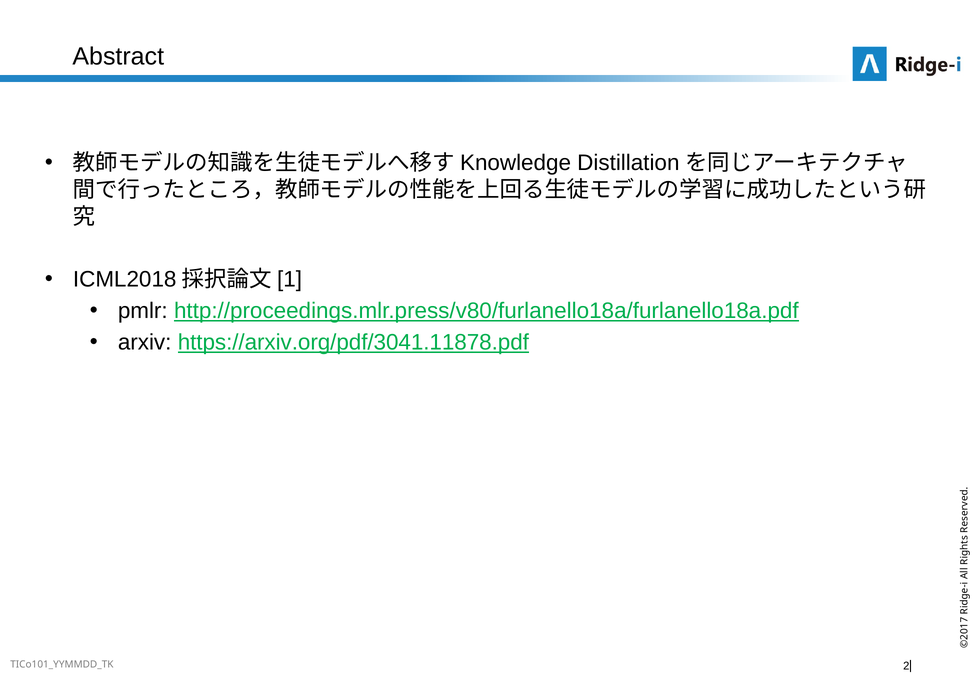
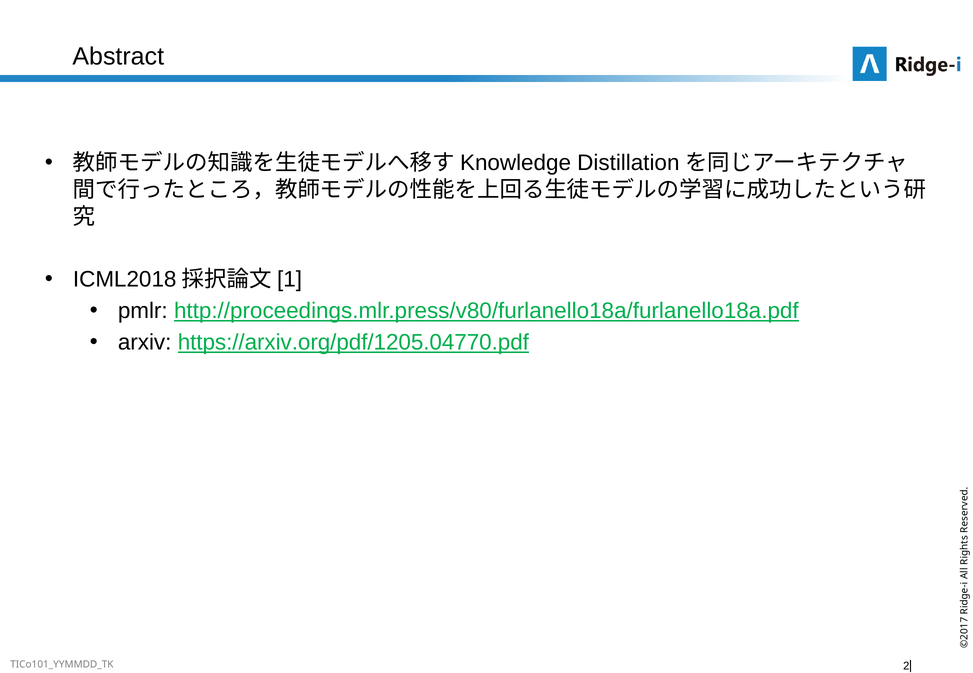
https://arxiv.org/pdf/3041.11878.pdf: https://arxiv.org/pdf/3041.11878.pdf -> https://arxiv.org/pdf/1205.04770.pdf (353, 343)
